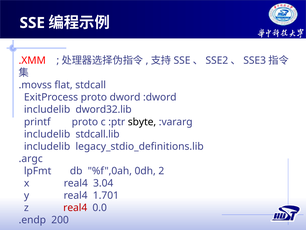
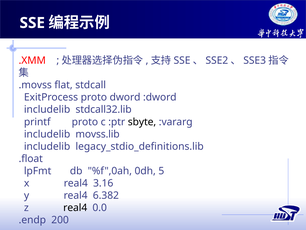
dword32.lib: dword32.lib -> stdcall32.lib (104, 109)
stdcall.lib: stdcall.lib -> movss.lib (98, 134)
.argc: .argc -> .float (31, 158)
2: 2 -> 5 (161, 171)
3.04: 3.04 -> 3.16 (103, 183)
1.701: 1.701 -> 6.382 (106, 195)
real4 colour: red -> black (75, 207)
